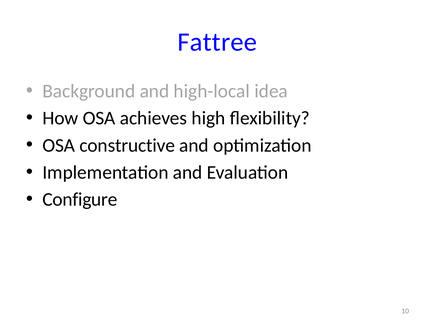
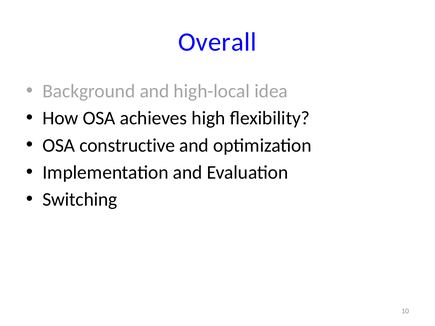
Fattree: Fattree -> Overall (217, 42)
Configure: Configure -> Switching (80, 200)
